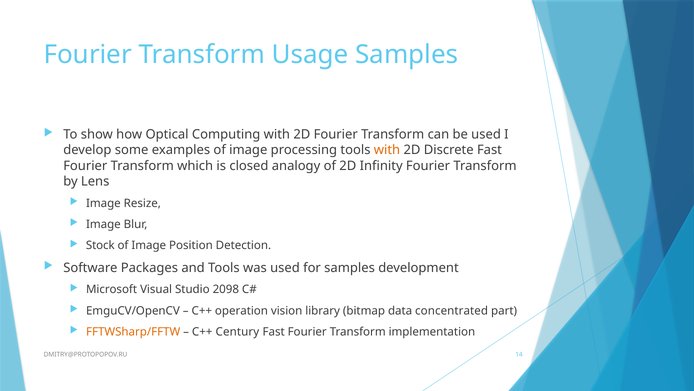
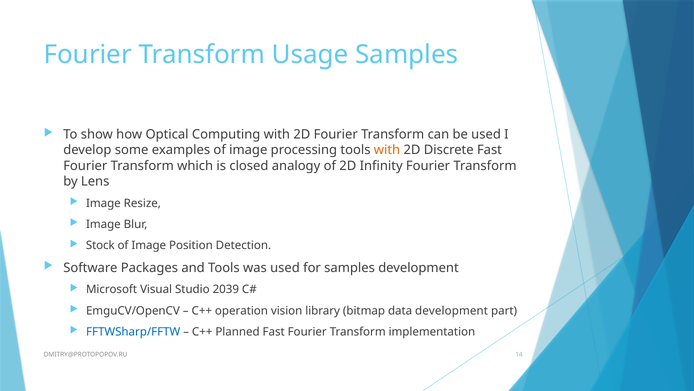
2098: 2098 -> 2039 (226, 289)
data concentrated: concentrated -> development (452, 310)
FFTWSharp/FFTW colour: orange -> blue (133, 331)
Century: Century -> Planned (238, 331)
